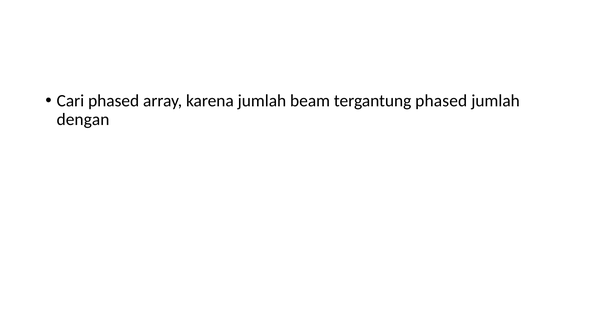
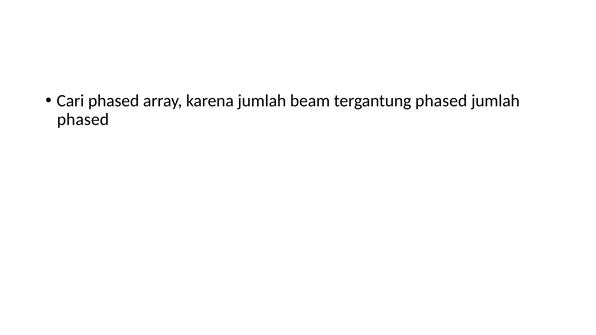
dengan: dengan -> phased (83, 120)
